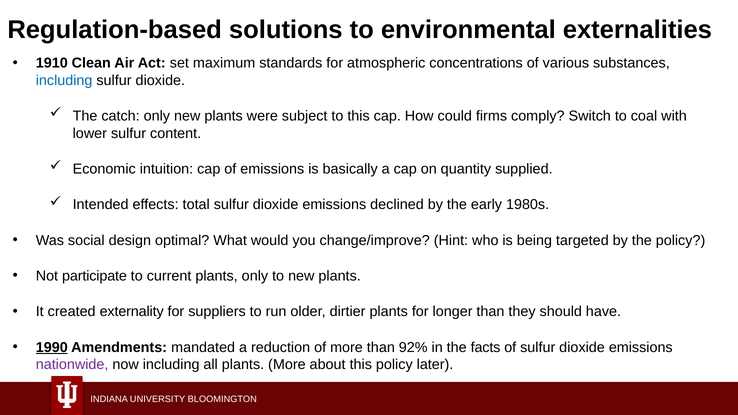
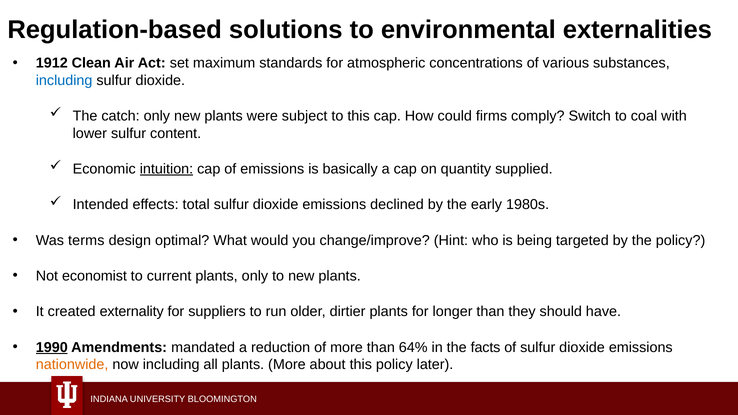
1910: 1910 -> 1912 (52, 63)
intuition underline: none -> present (166, 169)
social: social -> terms (86, 240)
participate: participate -> economist (94, 276)
92%: 92% -> 64% (413, 347)
nationwide colour: purple -> orange (72, 365)
